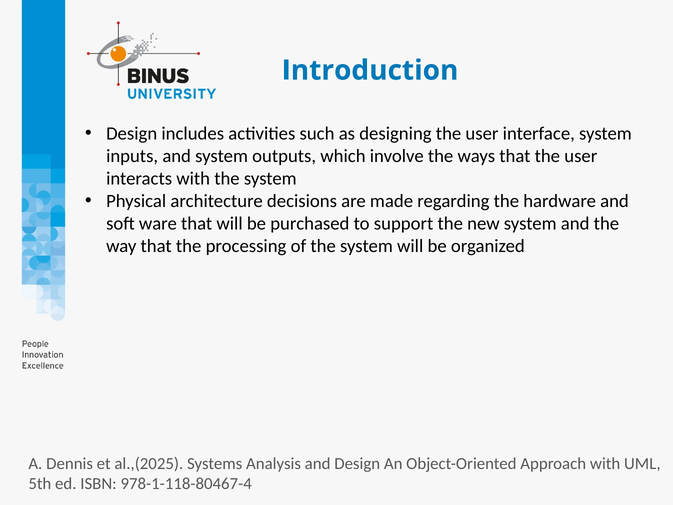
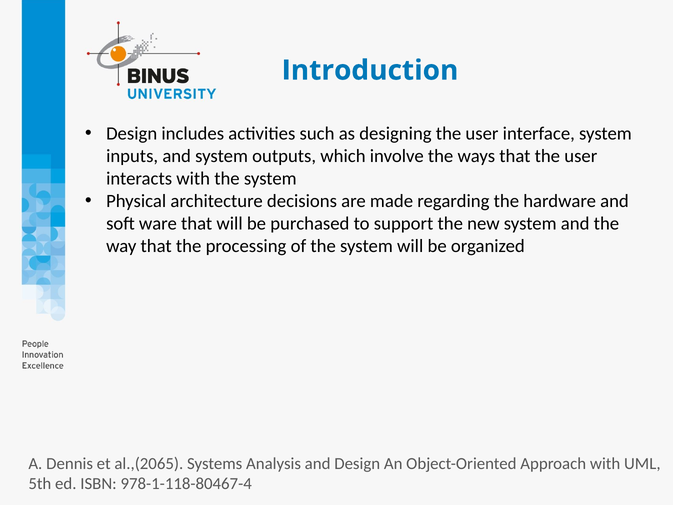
al.,(2025: al.,(2025 -> al.,(2065 (149, 463)
